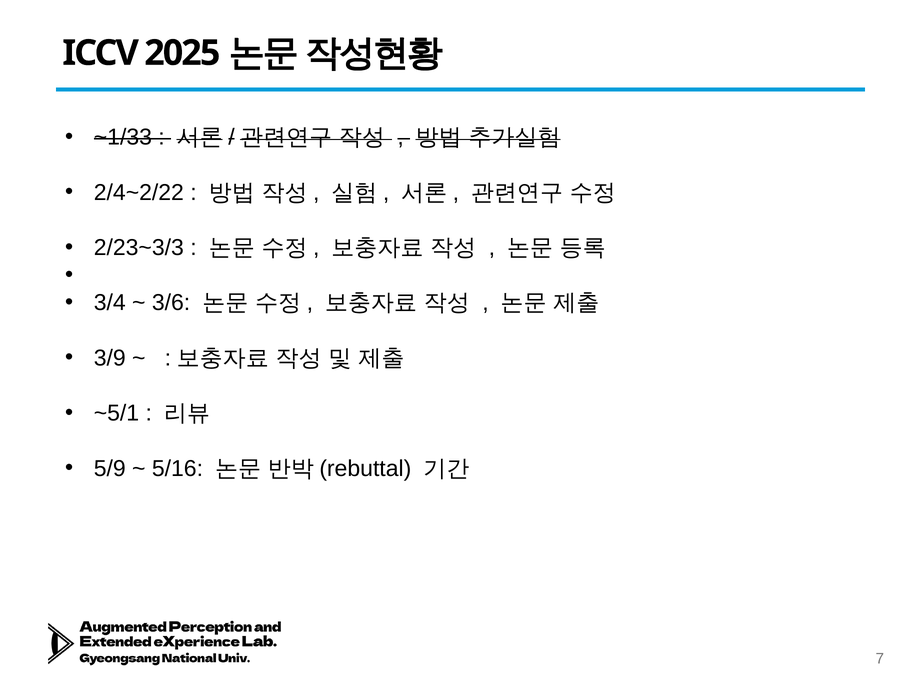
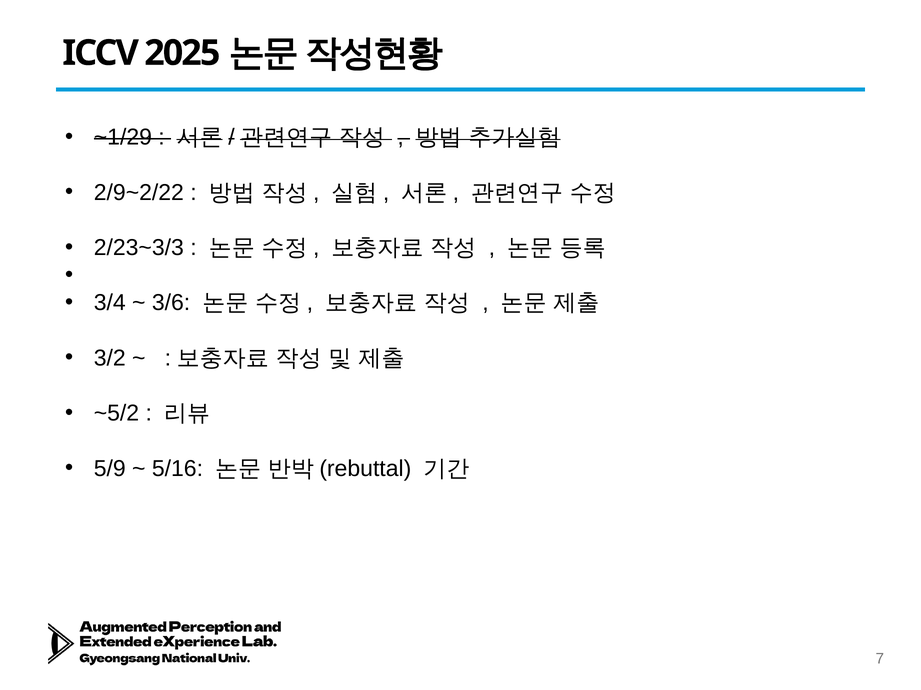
~1/33: ~1/33 -> ~1/29 (123, 137)
2/4~2/22: 2/4~2/22 -> 2/9~2/22 (139, 193)
3/9: 3/9 -> 3/2 (110, 358)
~5/1: ~5/1 -> ~5/2 (116, 414)
